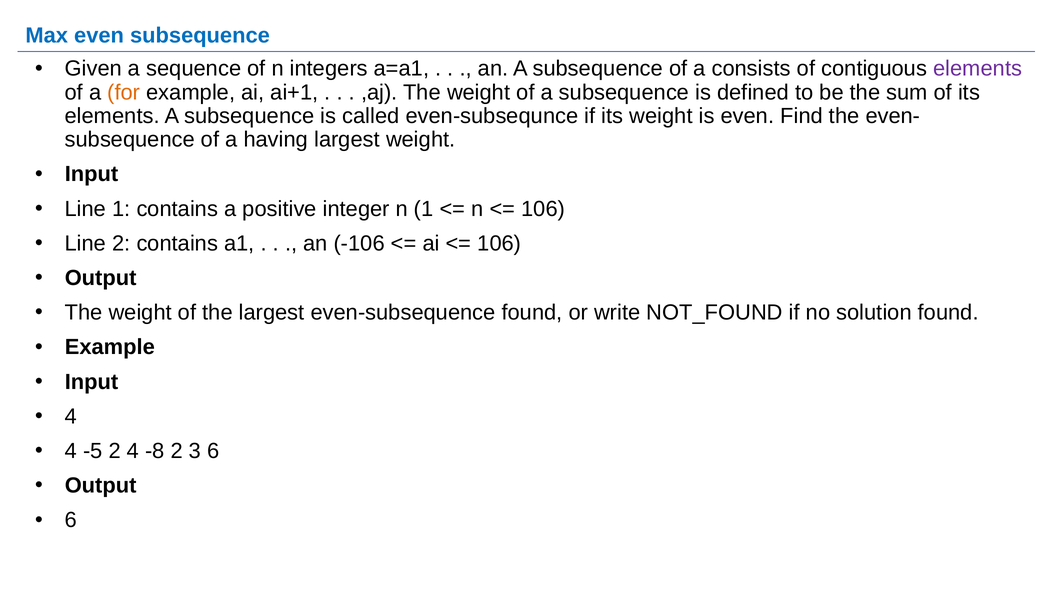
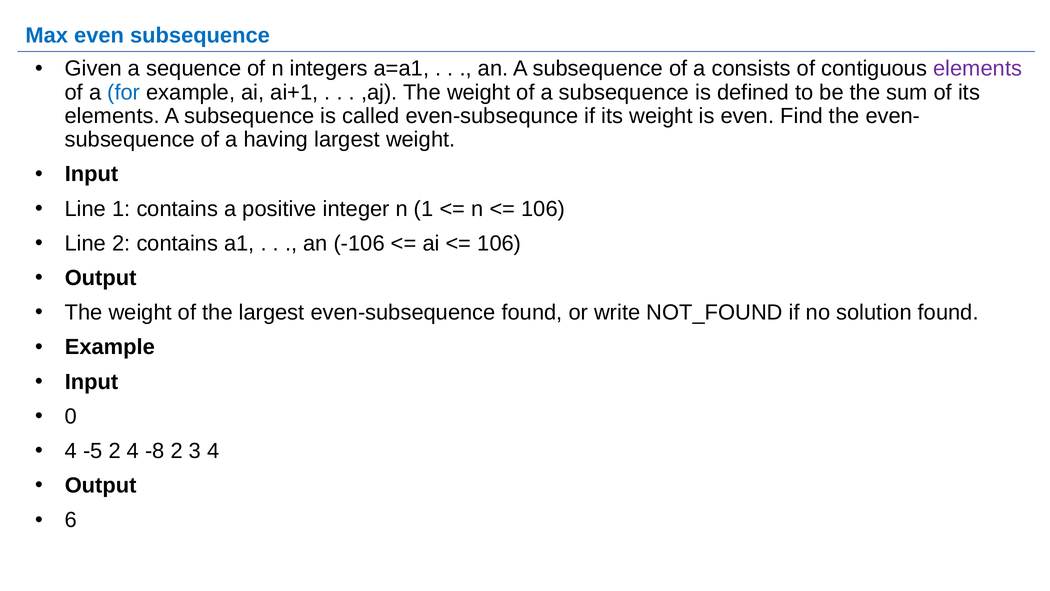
for colour: orange -> blue (124, 92)
4: 4 -> 0 (71, 416)
3 6: 6 -> 4 (213, 451)
